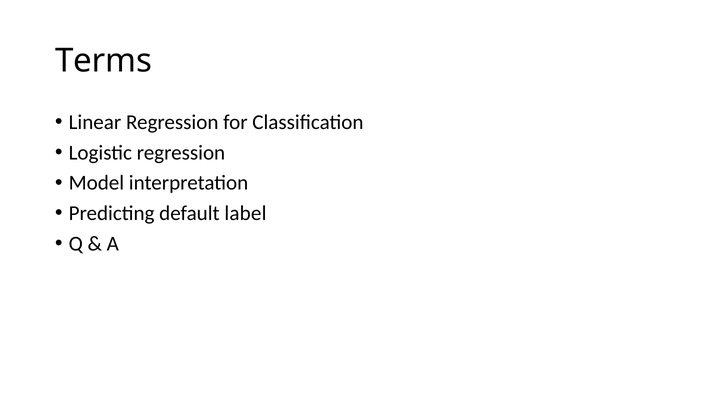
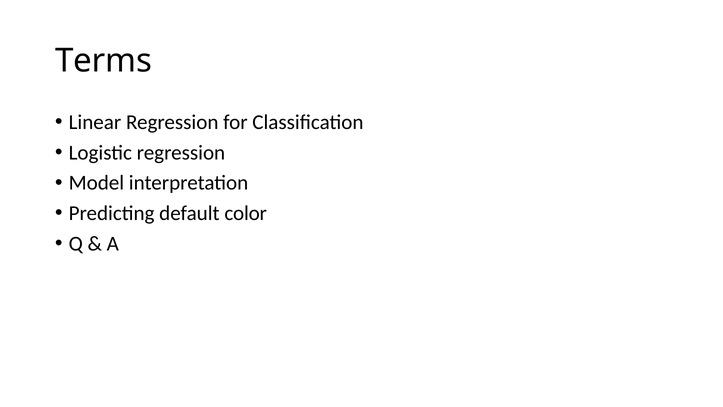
label: label -> color (246, 213)
